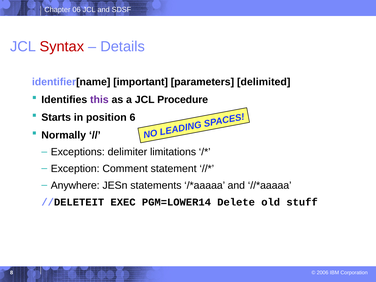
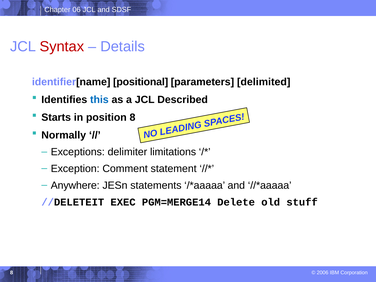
important: important -> positional (141, 82)
this colour: purple -> blue (99, 100)
Procedure: Procedure -> Described (183, 100)
position 6: 6 -> 8 (133, 117)
PGM=LOWER14: PGM=LOWER14 -> PGM=MERGE14 (176, 202)
